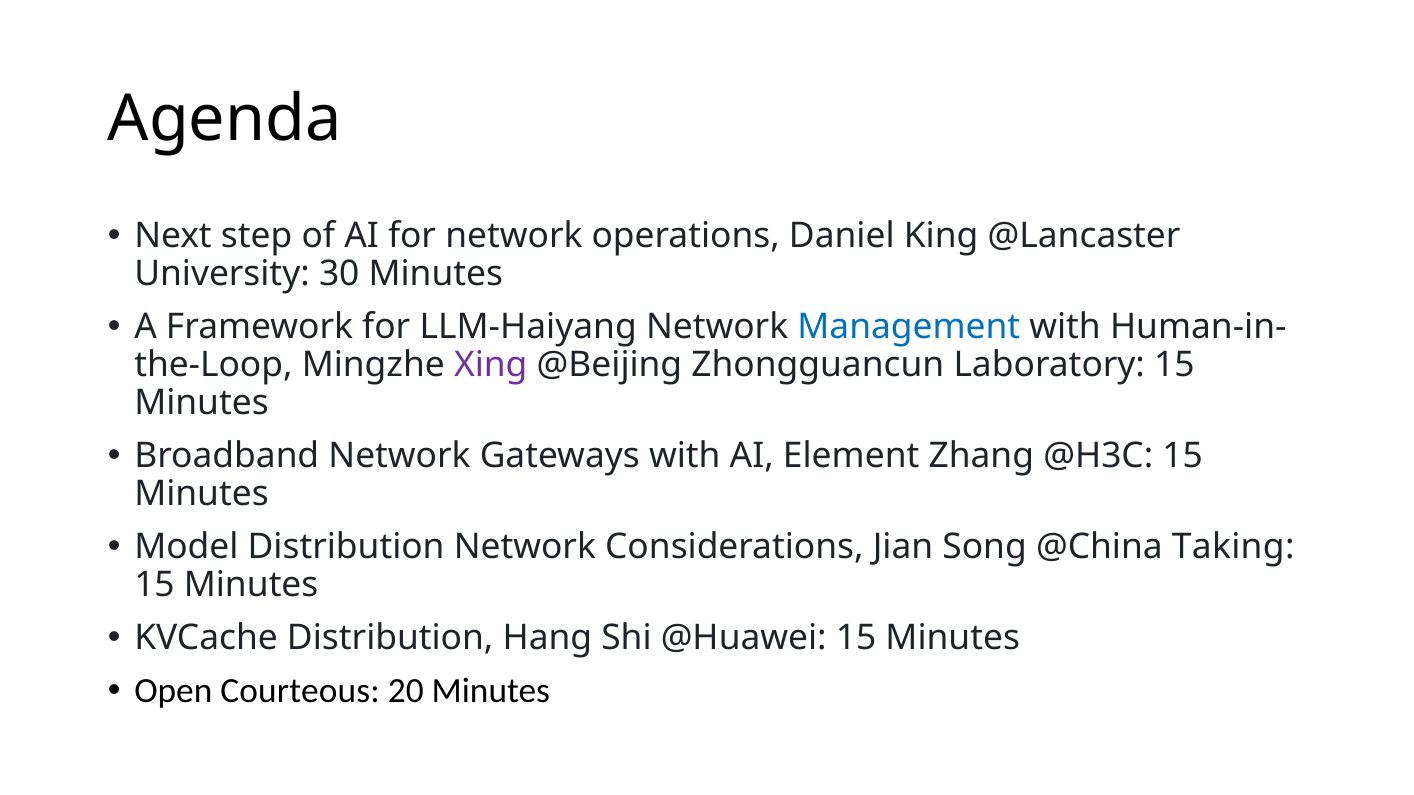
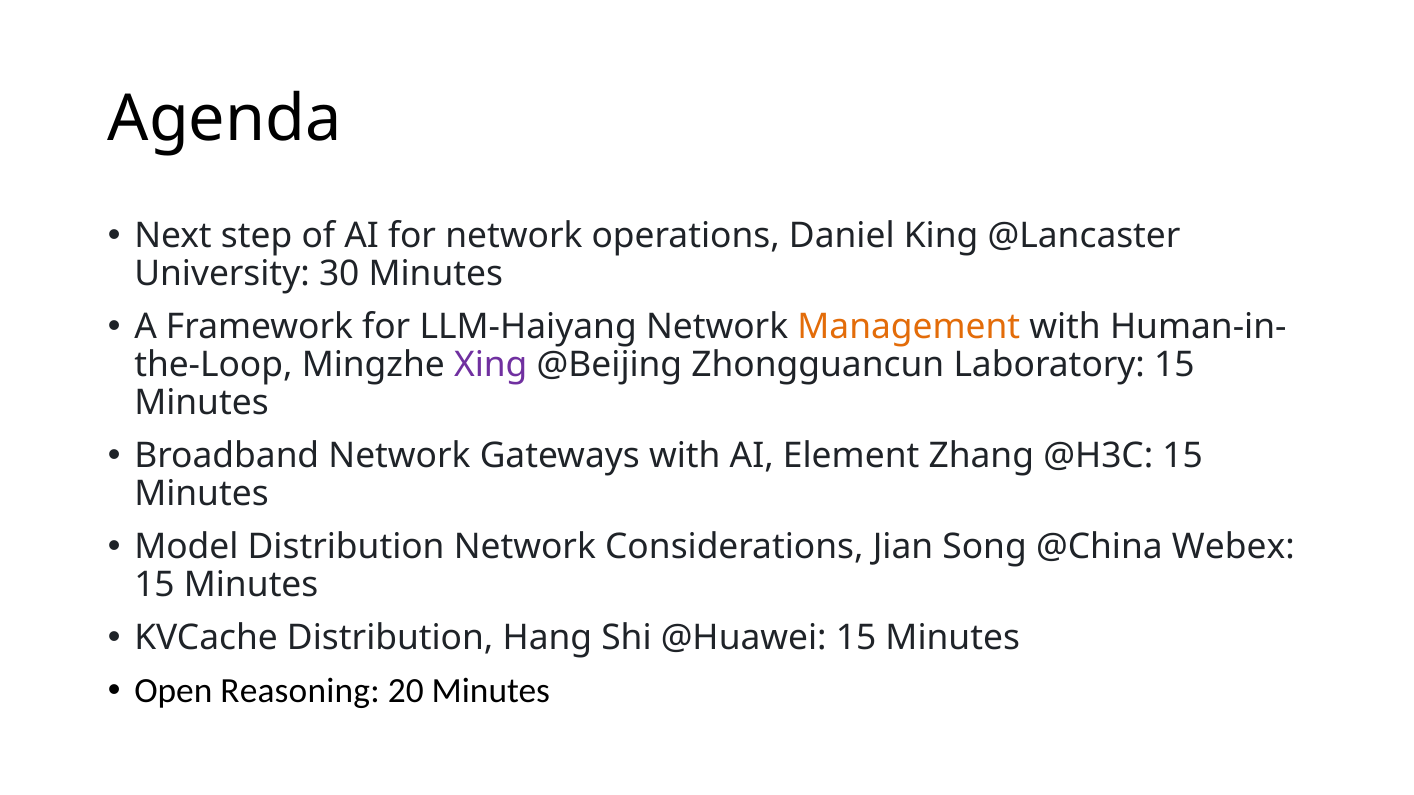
Management colour: blue -> orange (909, 327)
Taking: Taking -> Webex (1233, 547)
Courteous: Courteous -> Reasoning (300, 691)
